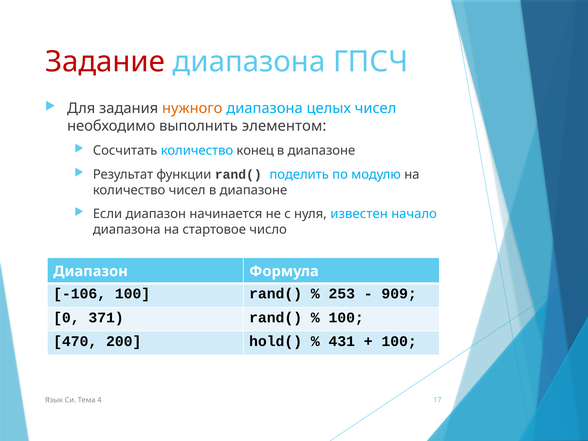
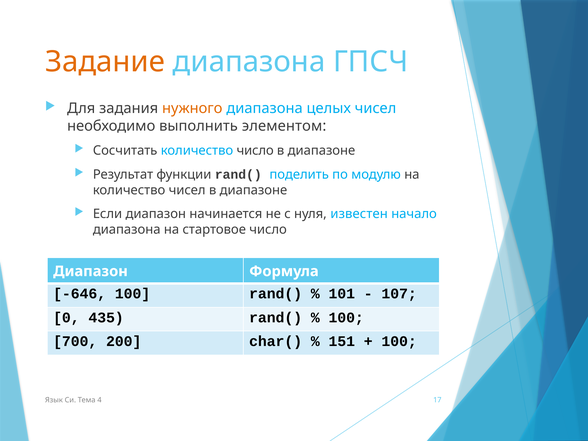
Задание colour: red -> orange (105, 62)
количество конец: конец -> число (255, 151)
-106: -106 -> -646 (80, 294)
253: 253 -> 101 (342, 294)
909: 909 -> 107 (399, 294)
371: 371 -> 435 (106, 318)
470: 470 -> 700 (75, 341)
hold(: hold( -> char( (276, 341)
431: 431 -> 151 (342, 341)
